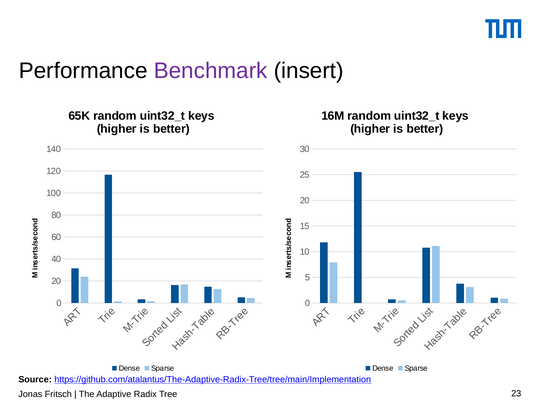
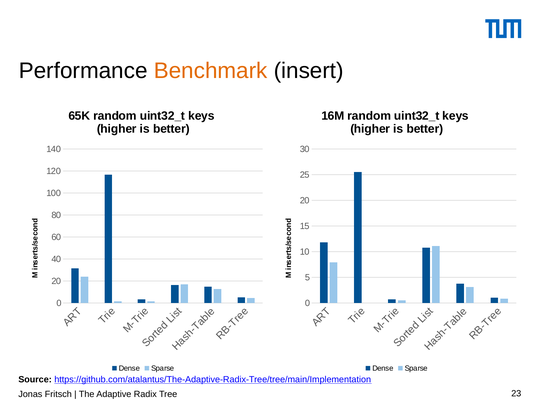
Benchmark colour: purple -> orange (211, 71)
